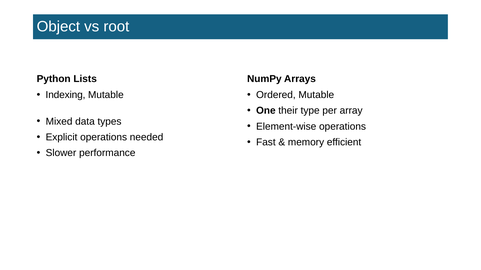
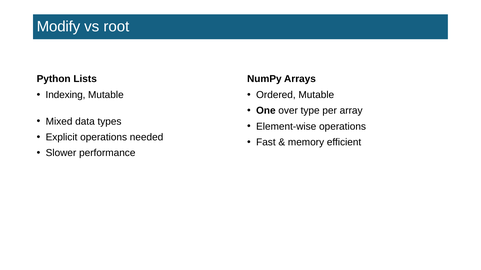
Object: Object -> Modify (58, 27)
their: their -> over (288, 111)
